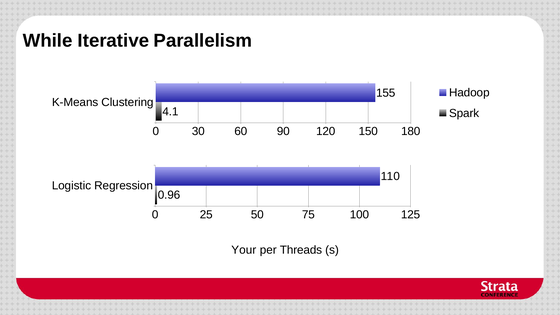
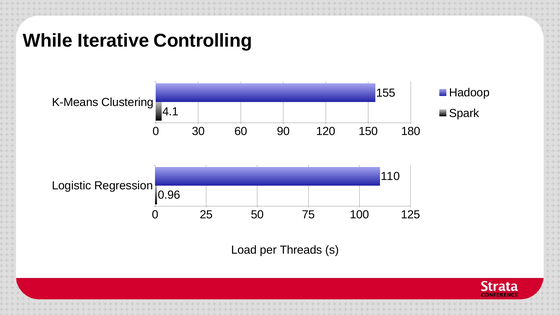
Parallelism: Parallelism -> Controlling (203, 41)
Your: Your -> Load (244, 250)
